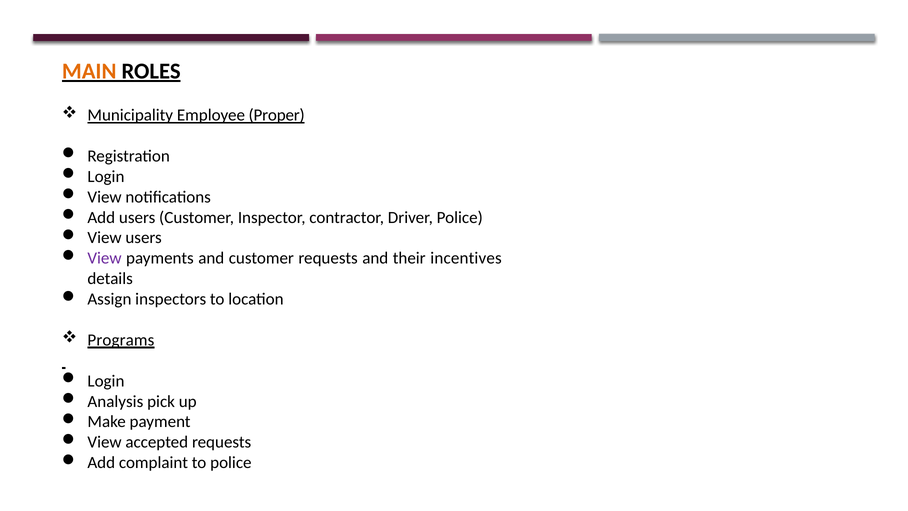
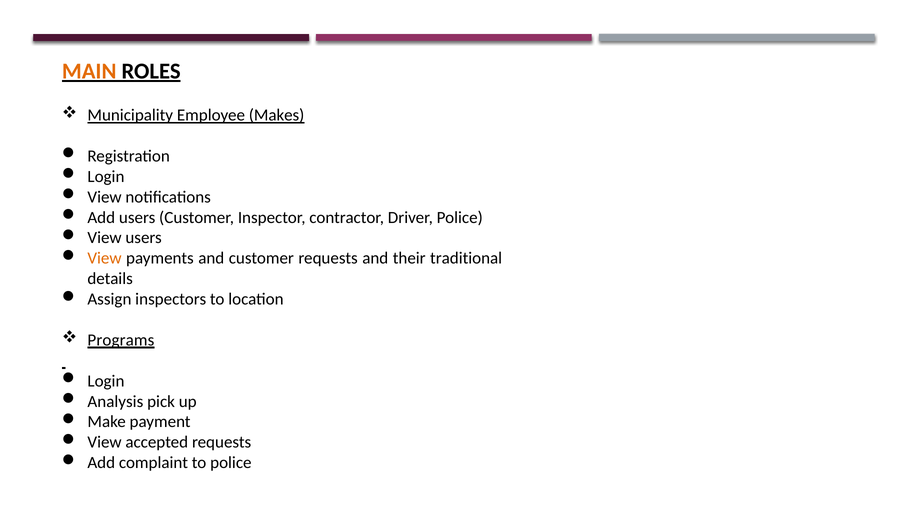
Proper: Proper -> Makes (277, 115)
View colour: purple -> orange (105, 258)
incentives: incentives -> traditional (466, 258)
